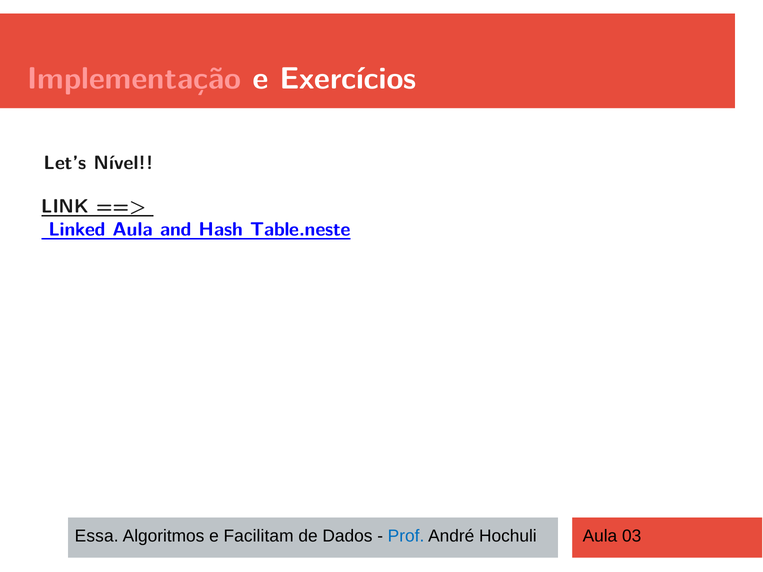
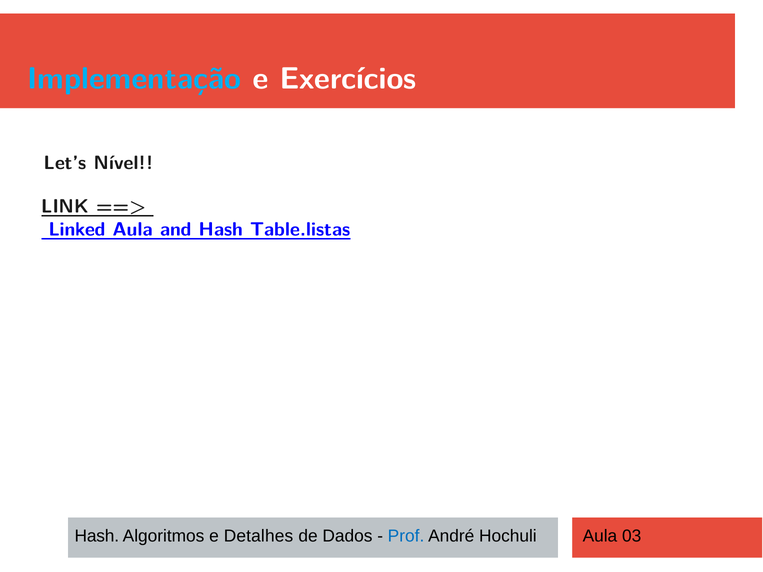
Implementação colour: pink -> light blue (134, 78)
Table.neste: Table.neste -> Table.listas (300, 230)
Essa: Essa -> Hash (97, 536)
Facilitam: Facilitam -> Detalhes (259, 536)
